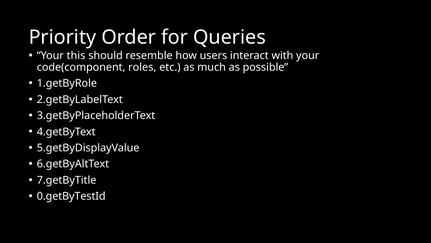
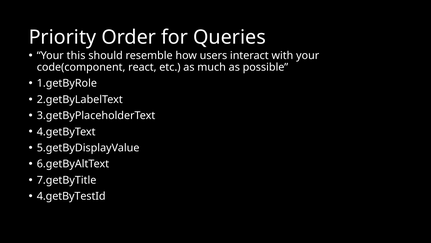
roles: roles -> react (142, 67)
0.getByTestId: 0.getByTestId -> 4.getByTestId (71, 196)
